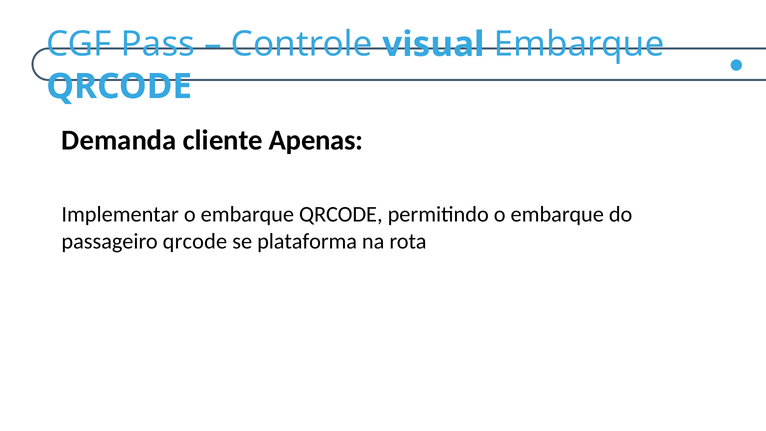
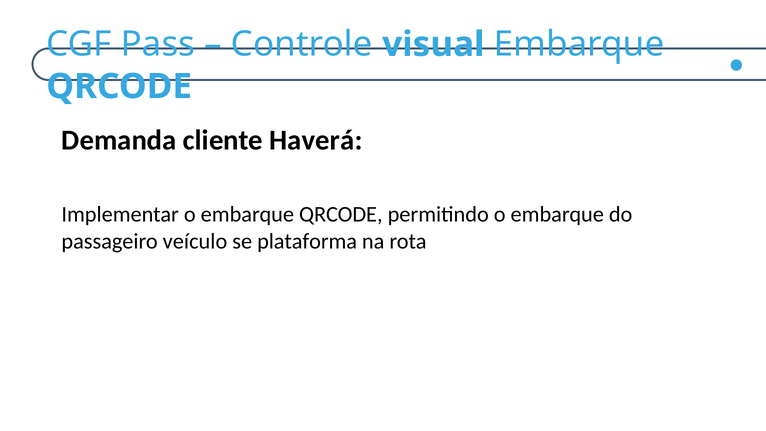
Apenas: Apenas -> Haverá (316, 140)
passageiro qrcode: qrcode -> veículo (195, 241)
